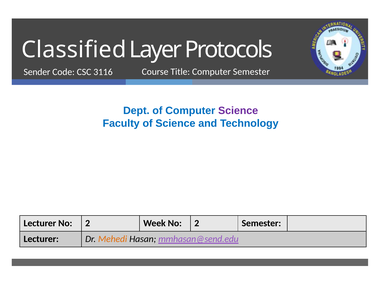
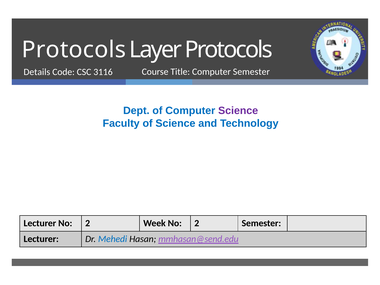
Classified: Classified -> Protocols (74, 50)
Sender: Sender -> Details (37, 72)
Mehedi colour: orange -> blue (113, 239)
